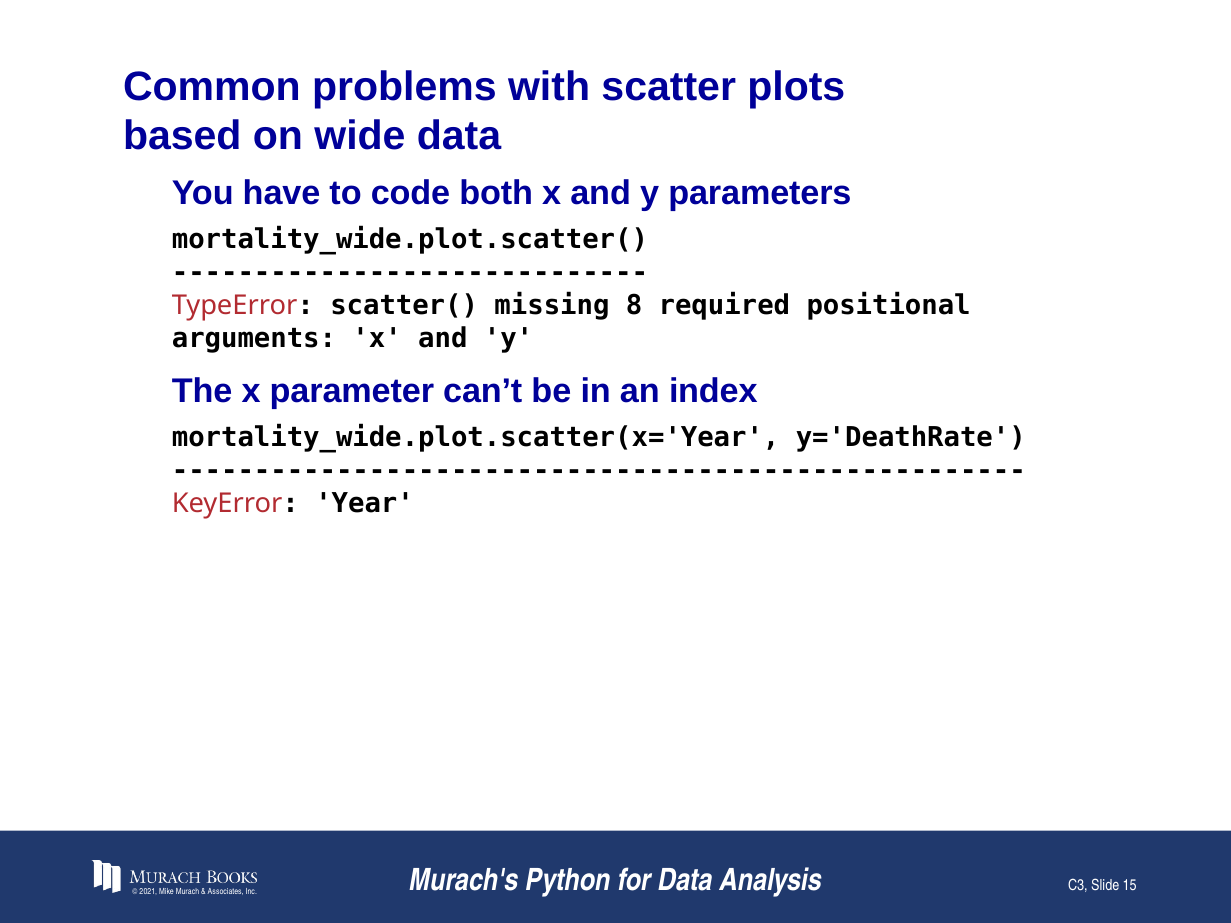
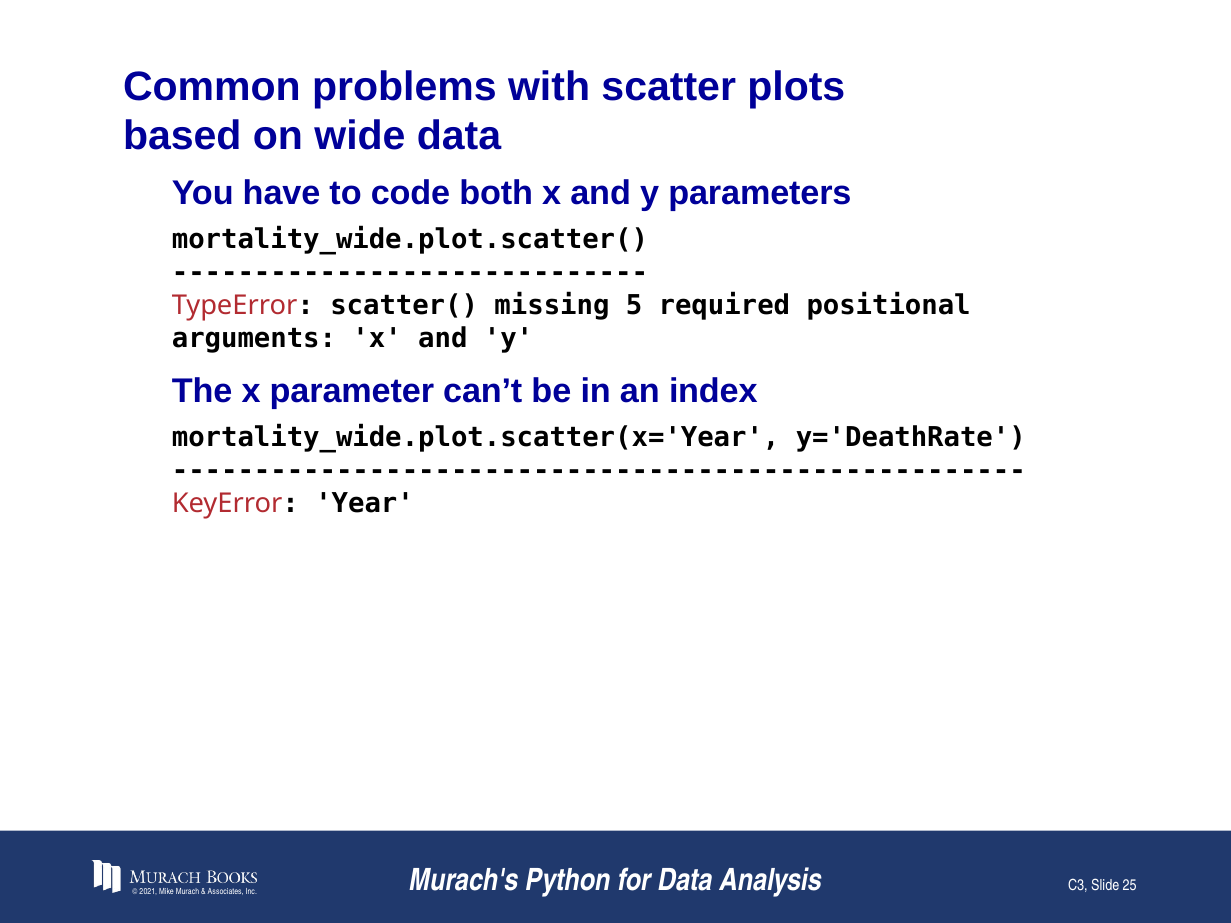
8: 8 -> 5 (634, 306)
15: 15 -> 25 (1130, 886)
